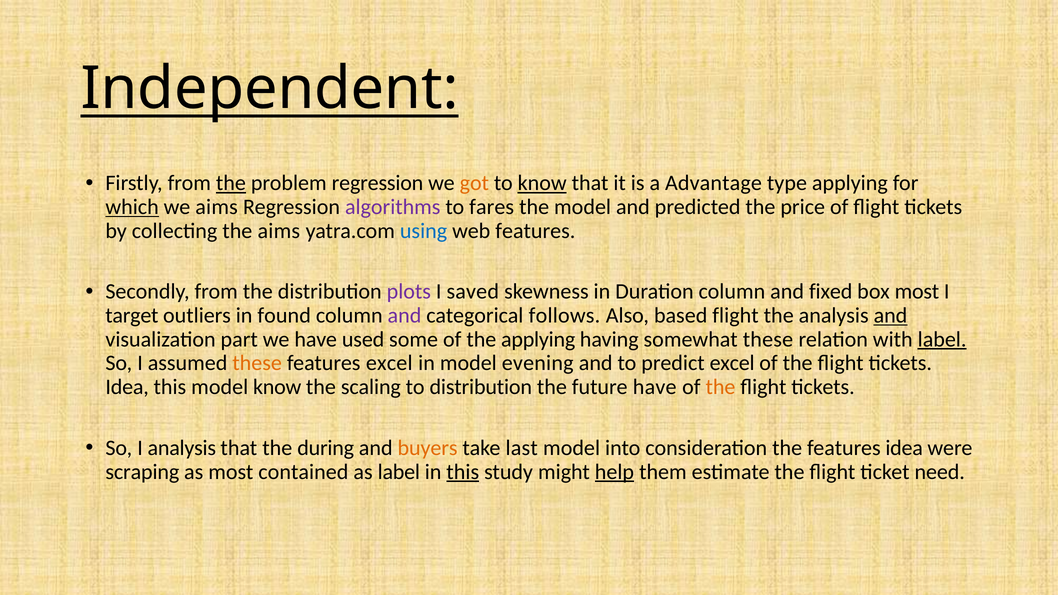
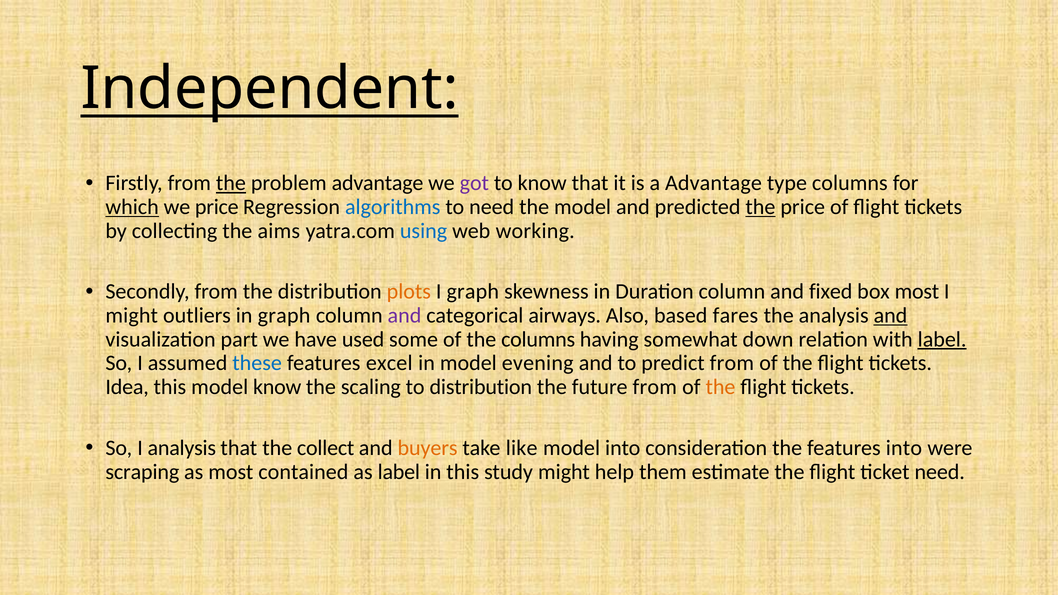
problem regression: regression -> advantage (378, 183)
got colour: orange -> purple (474, 183)
know underline: present -> none (542, 183)
type applying: applying -> columns (850, 183)
we aims: aims -> price (217, 207)
algorithms colour: purple -> blue (393, 207)
to fares: fares -> need (492, 207)
the underline: none -> present (760, 207)
web features: features -> working (535, 231)
plots colour: purple -> orange (409, 292)
I saved: saved -> graph (473, 292)
target: target -> might (132, 316)
in found: found -> graph (284, 316)
follows: follows -> airways (565, 316)
based flight: flight -> fares (735, 316)
the applying: applying -> columns (538, 339)
somewhat these: these -> down (768, 339)
these colour: orange -> blue (257, 363)
predict excel: excel -> from (732, 363)
future have: have -> from (655, 387)
during: during -> collect (326, 448)
last: last -> like (522, 448)
features idea: idea -> into (904, 448)
this underline: present -> none (463, 472)
help underline: present -> none (614, 472)
